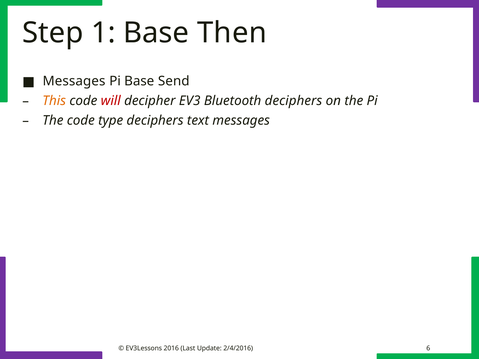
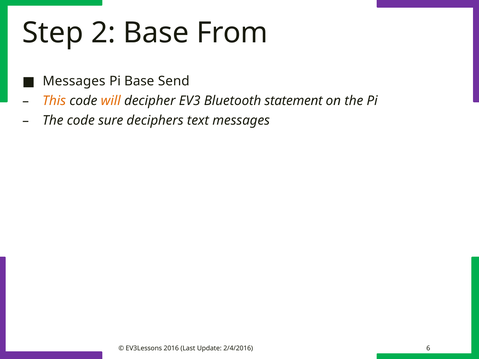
1: 1 -> 2 (103, 33)
Then: Then -> From (232, 33)
will colour: red -> orange (111, 101)
Bluetooth deciphers: deciphers -> statement (294, 101)
type: type -> sure (111, 121)
